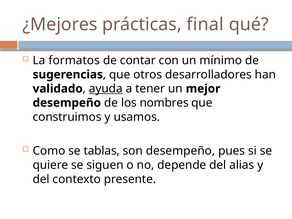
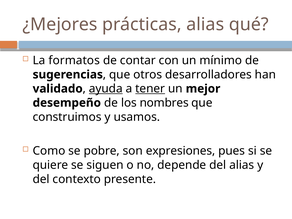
prácticas final: final -> alias (205, 24)
tener underline: none -> present (150, 89)
tablas: tablas -> pobre (102, 151)
son desempeño: desempeño -> expresiones (181, 151)
